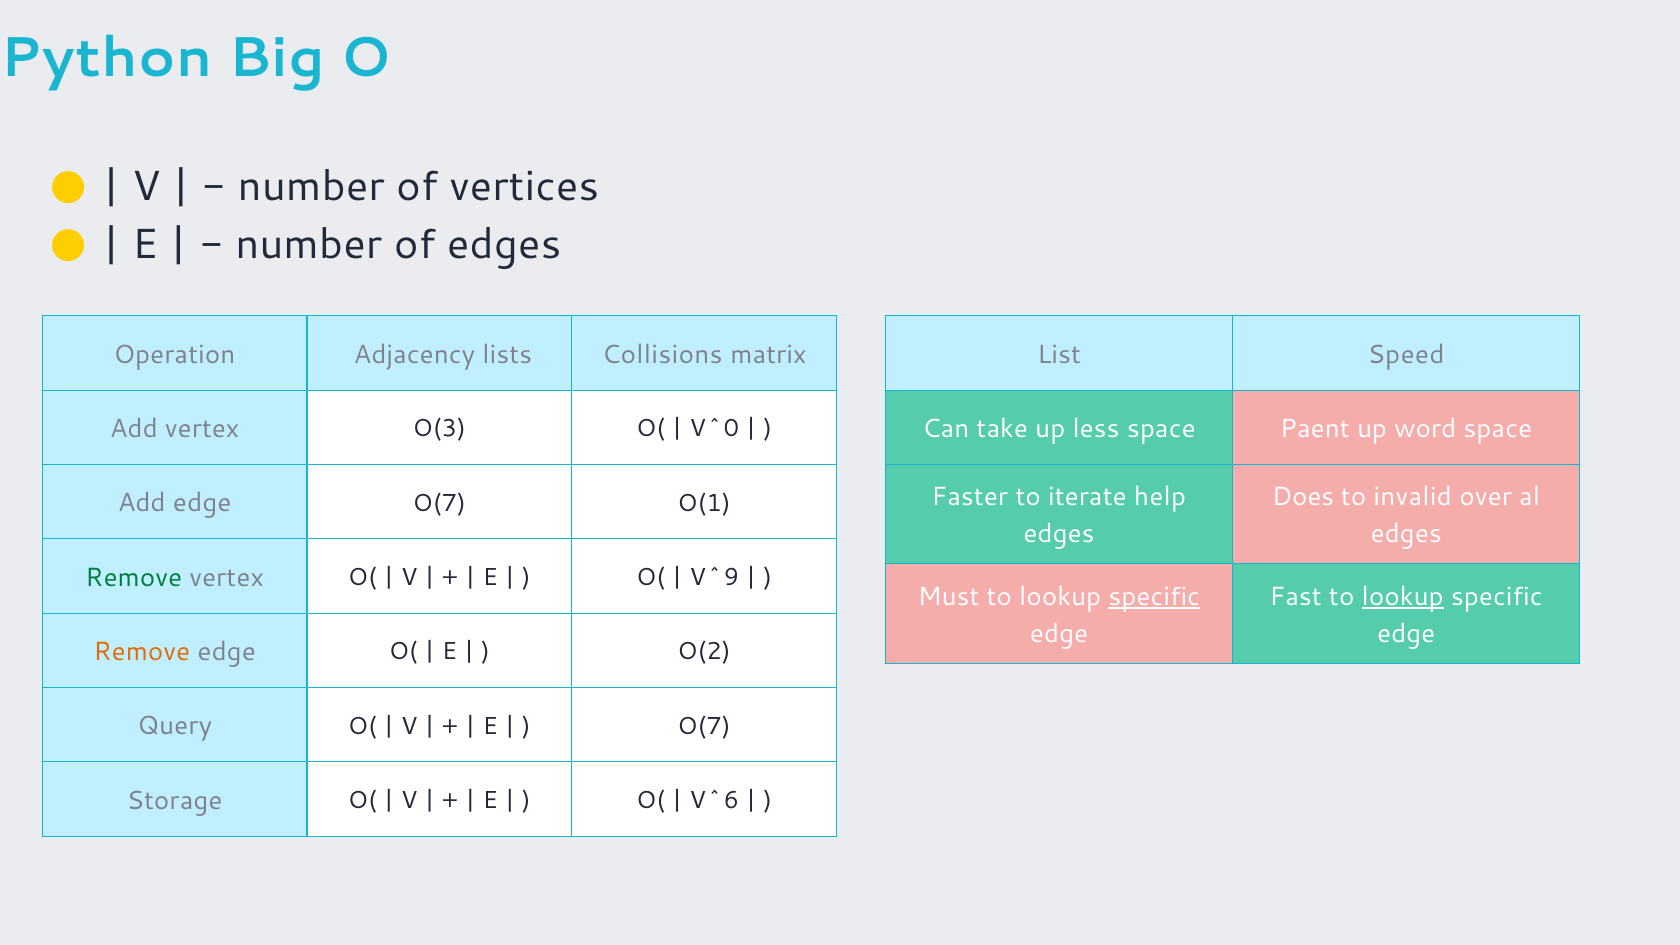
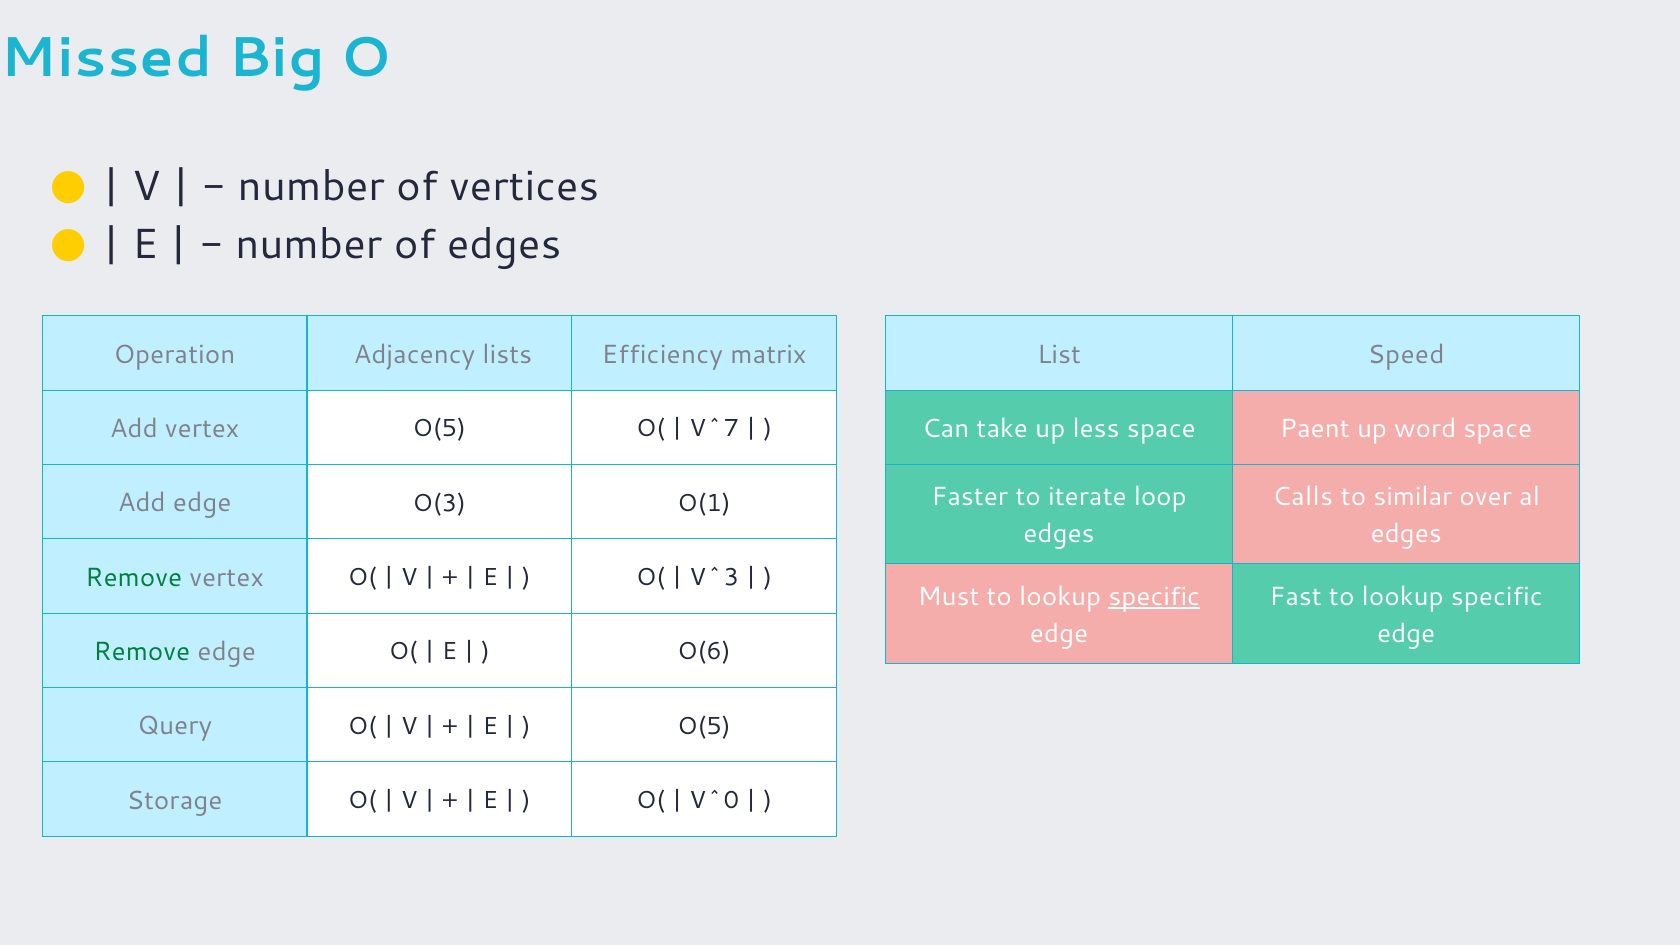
Python: Python -> Missed (106, 58)
Collisions: Collisions -> Efficiency (662, 354)
vertex O(3: O(3 -> O(5 (439, 429)
V^0: V^0 -> V^7 (714, 429)
help: help -> loop (1160, 497)
Does: Does -> Calls (1303, 497)
invalid: invalid -> similar (1413, 497)
edge O(7: O(7 -> O(3 (439, 503)
V^9: V^9 -> V^3 (714, 577)
lookup underline: present -> none (1403, 597)
Remove colour: orange -> green (142, 652)
O(2: O(2 -> O(6 (704, 652)
O(7: O(7 -> O(5 (704, 726)
V^6: V^6 -> V^0 (714, 800)
